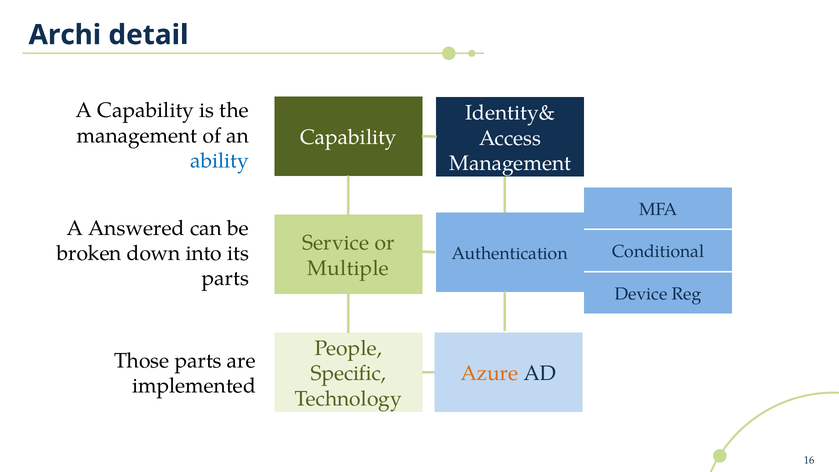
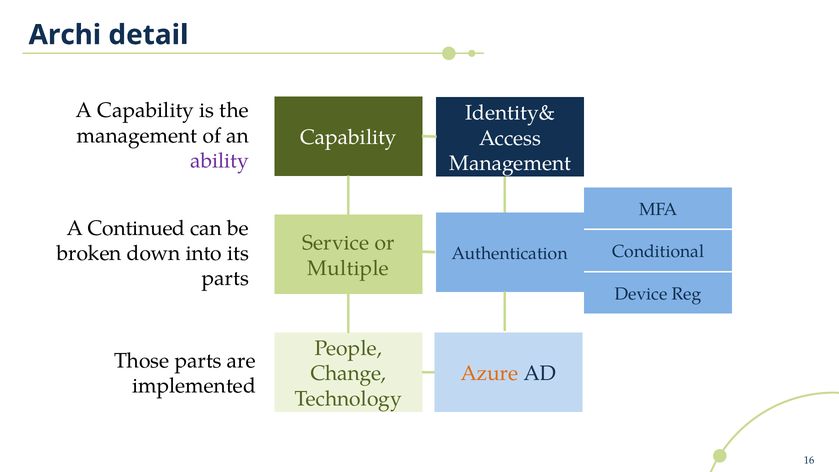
ability colour: blue -> purple (220, 161)
Answered: Answered -> Continued (137, 228)
Specific: Specific -> Change (348, 374)
